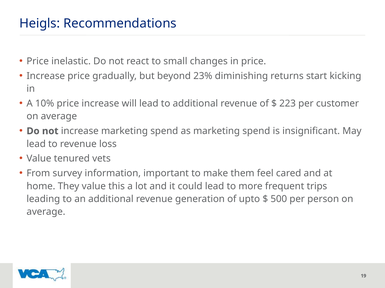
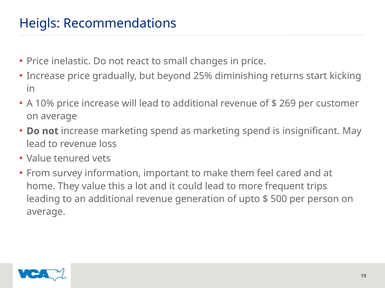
23%: 23% -> 25% (203, 76)
223: 223 -> 269 (288, 104)
